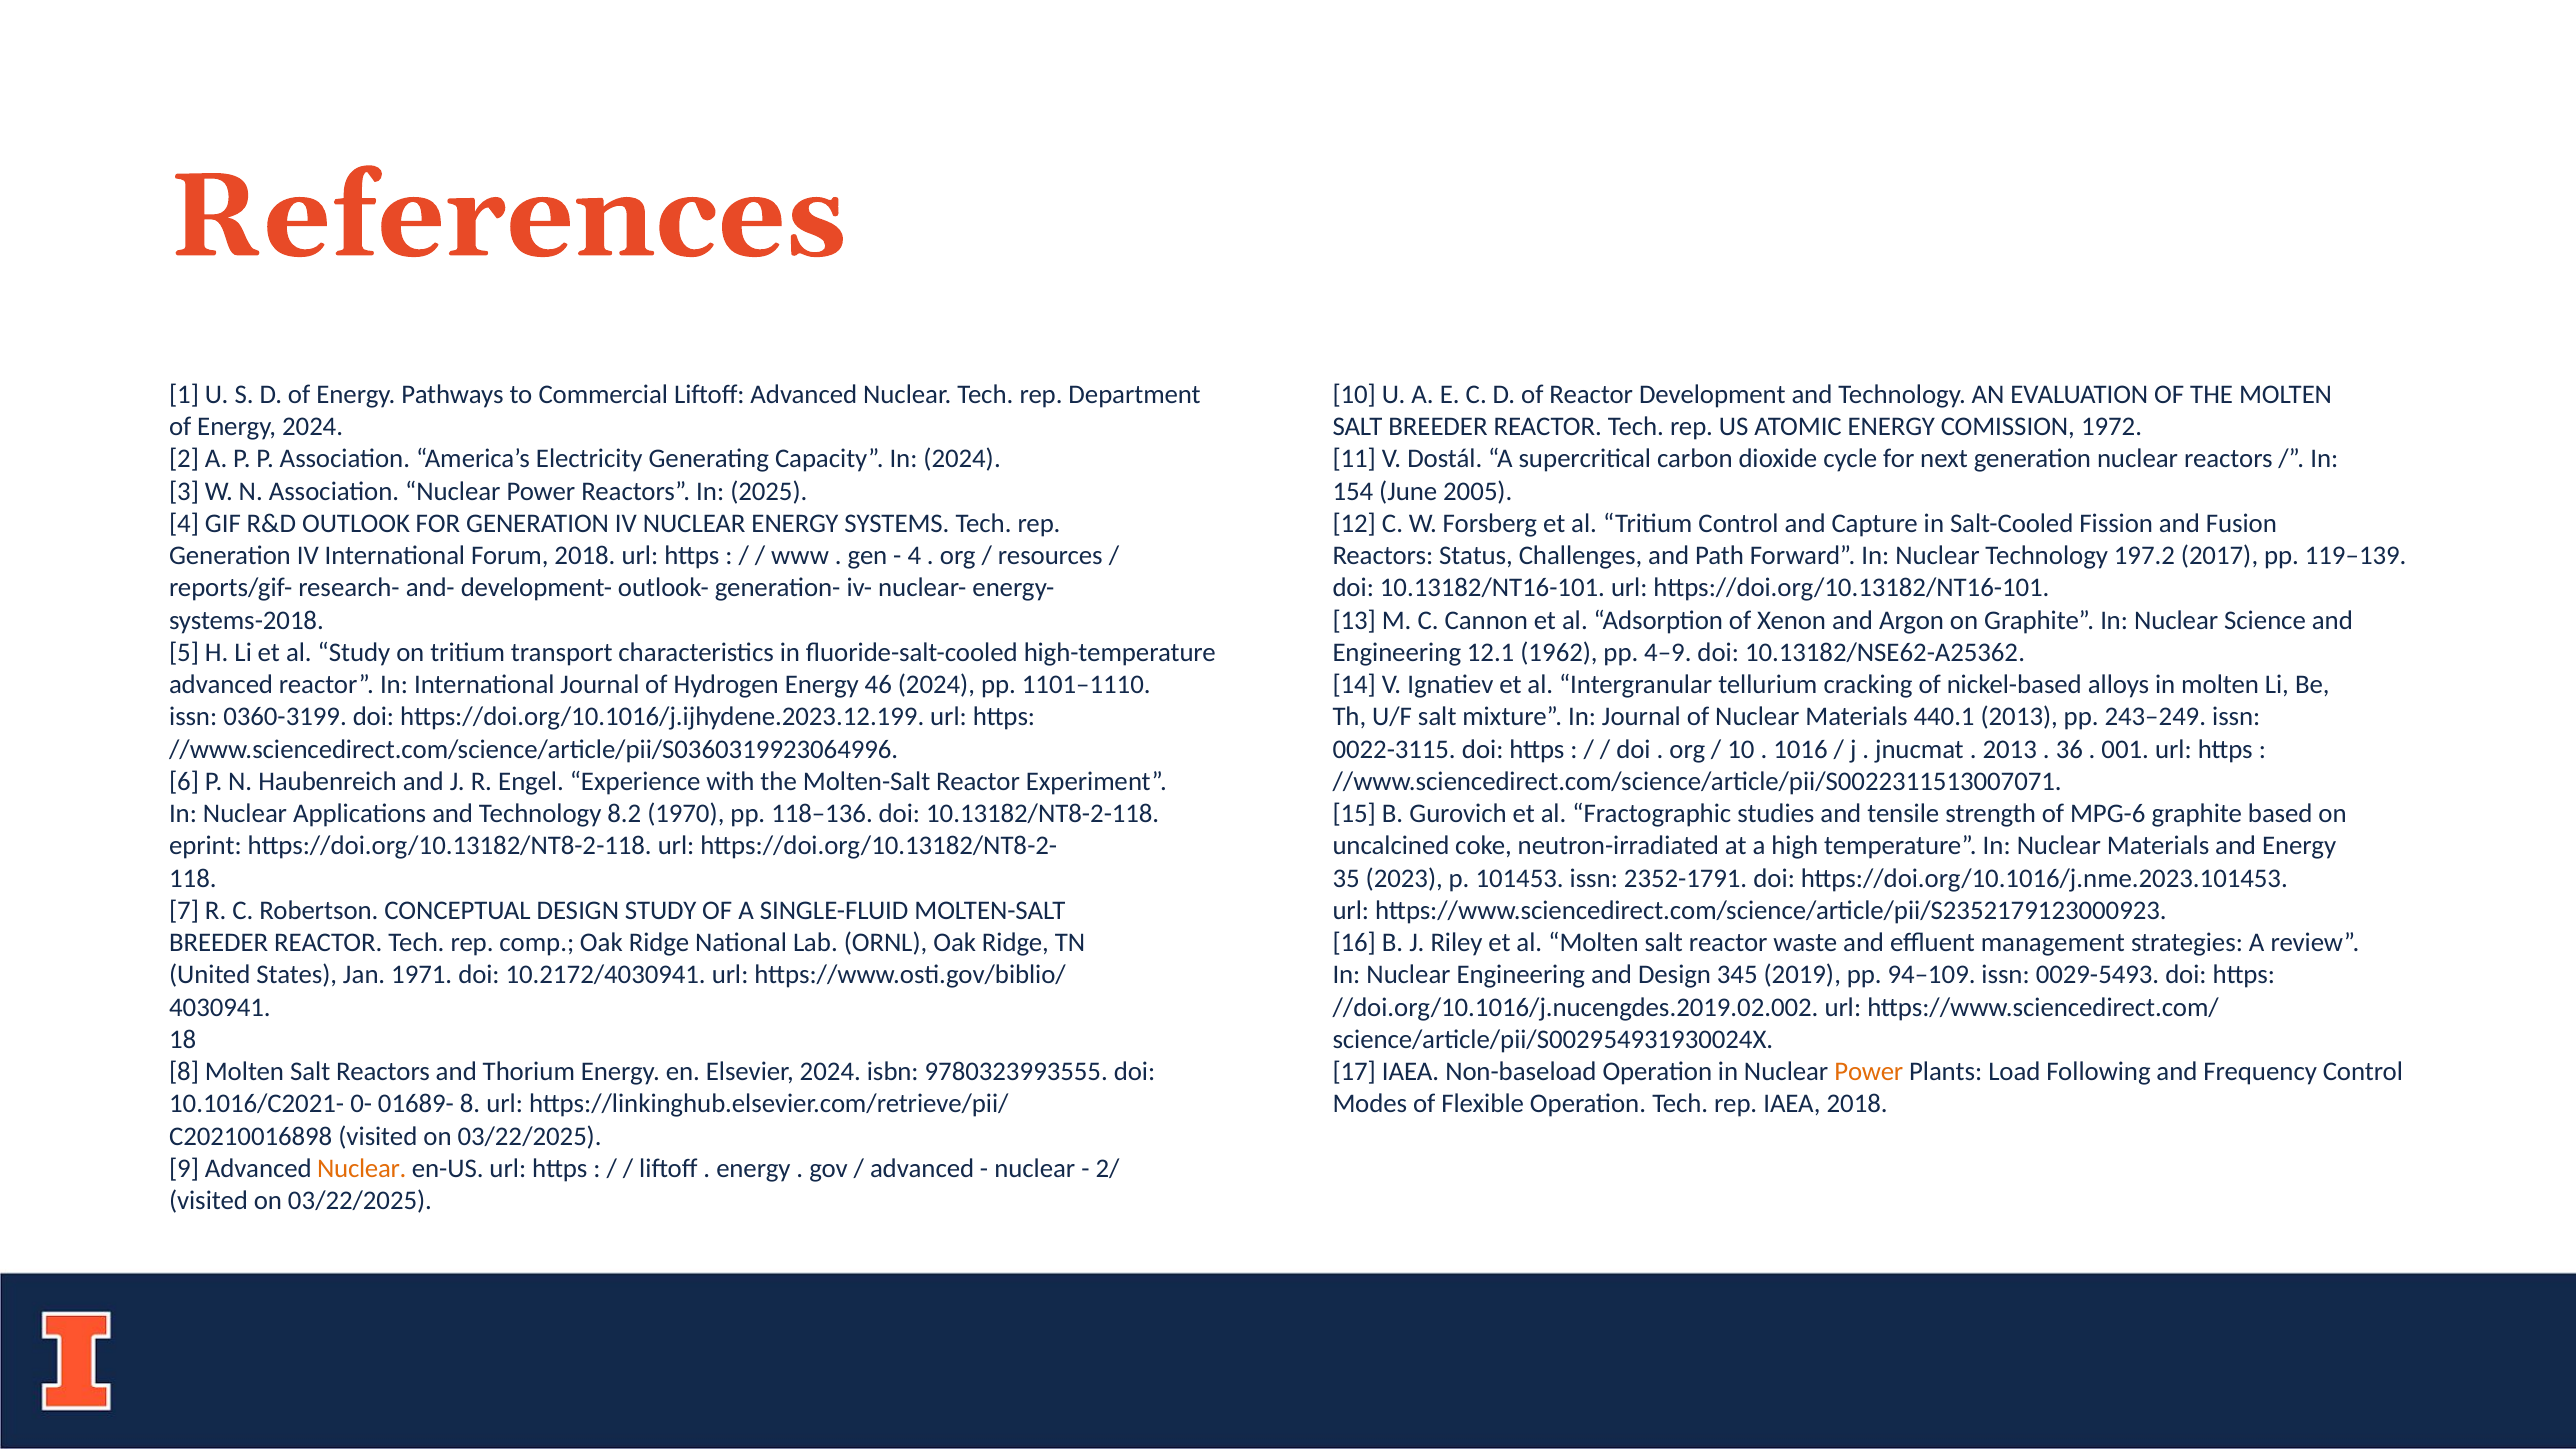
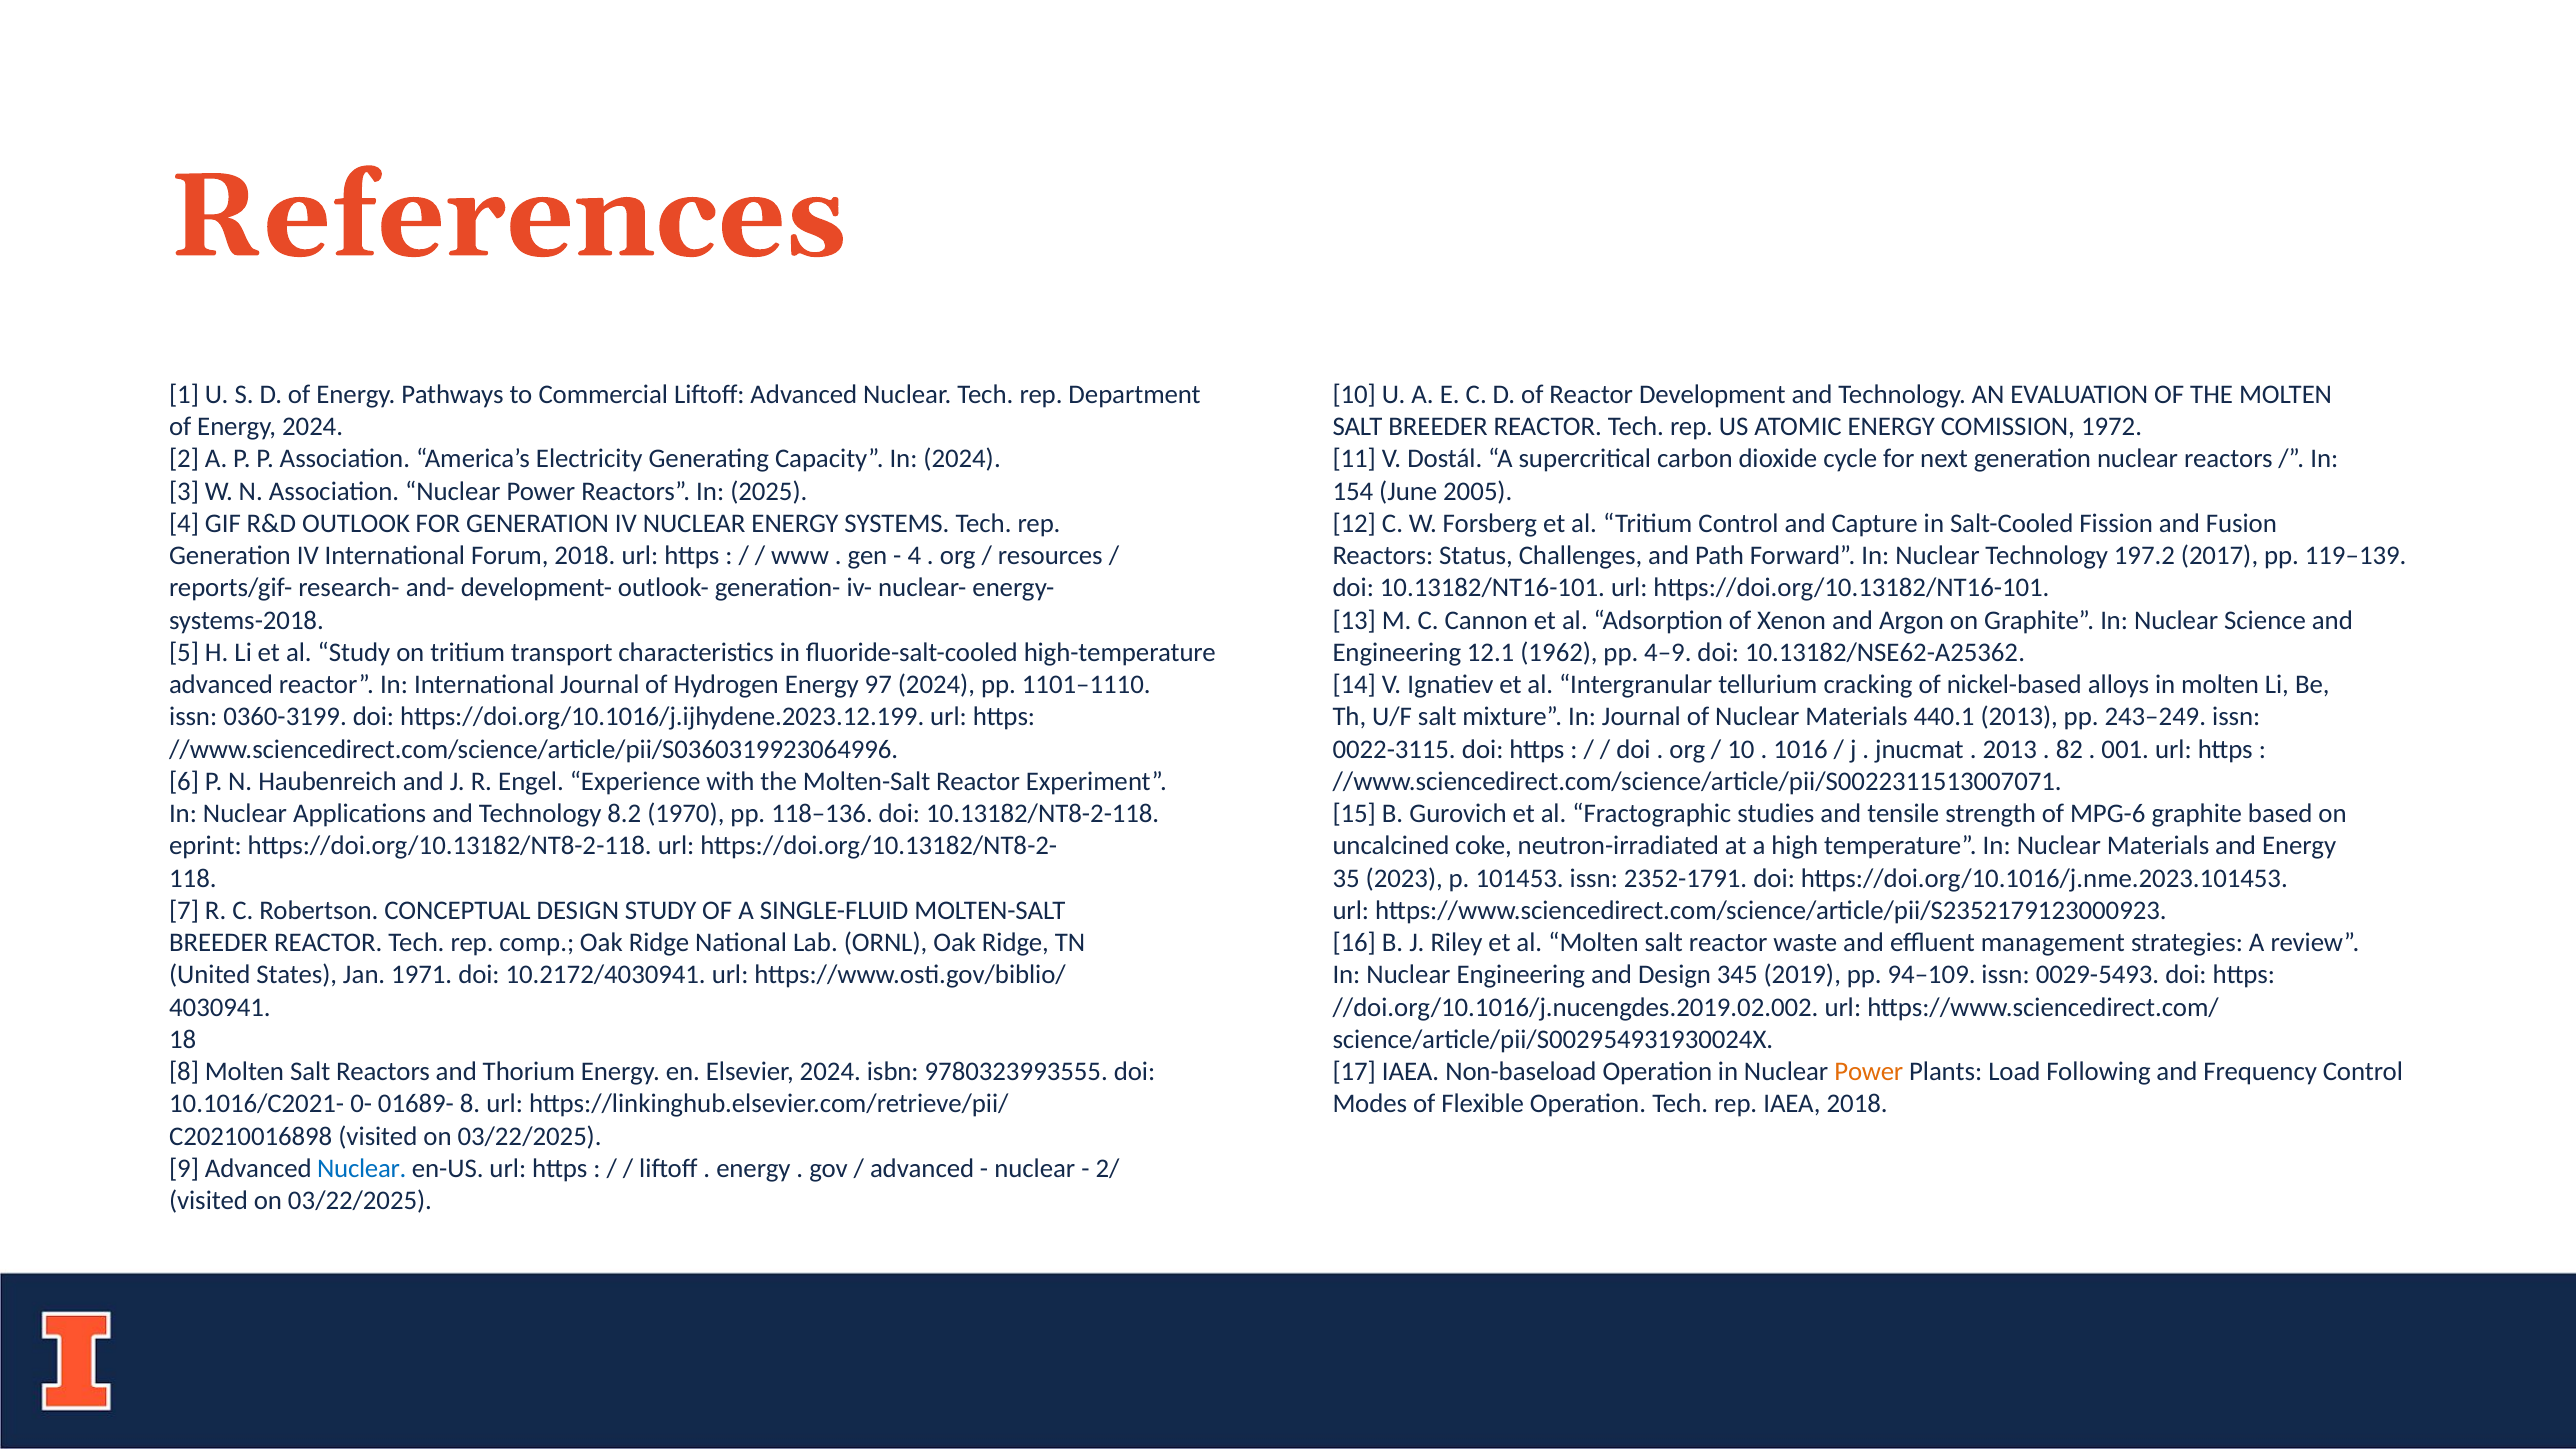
46: 46 -> 97 (878, 685)
36: 36 -> 82 (2069, 749)
Nuclear colour: orange -> blue (362, 1169)
